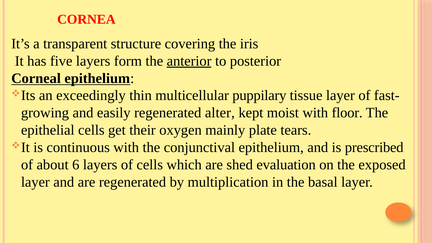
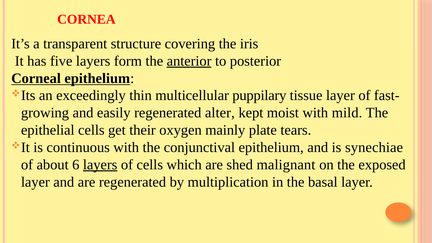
floor: floor -> mild (347, 113)
prescribed: prescribed -> synechiae (374, 147)
layers underline: none -> present (100, 165)
evaluation: evaluation -> malignant (286, 165)
